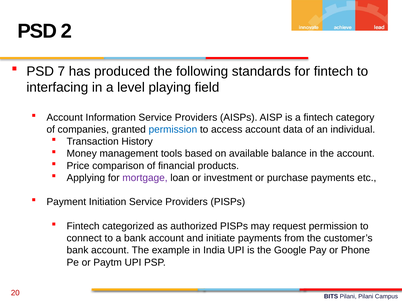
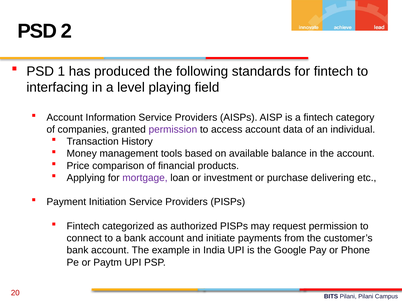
7: 7 -> 1 (61, 71)
permission colour: blue -> purple (173, 129)
purchase payments: payments -> delivering (333, 178)
